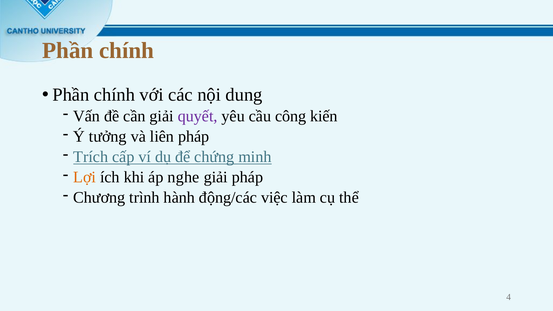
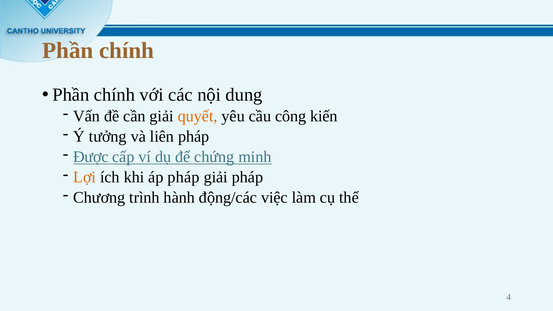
quyết colour: purple -> orange (198, 116)
Trích: Trích -> Được (91, 157)
áp nghe: nghe -> pháp (184, 177)
